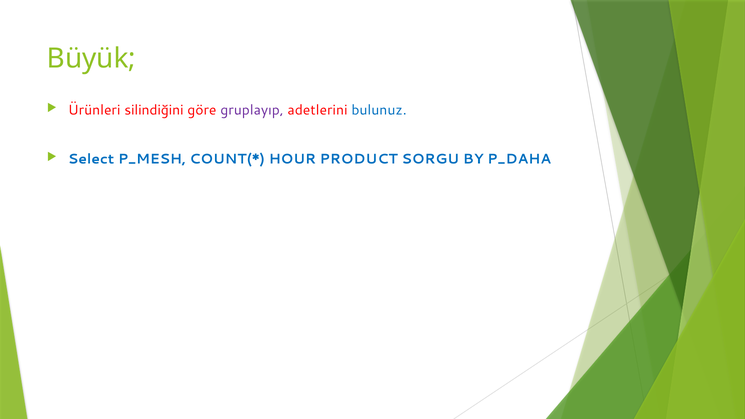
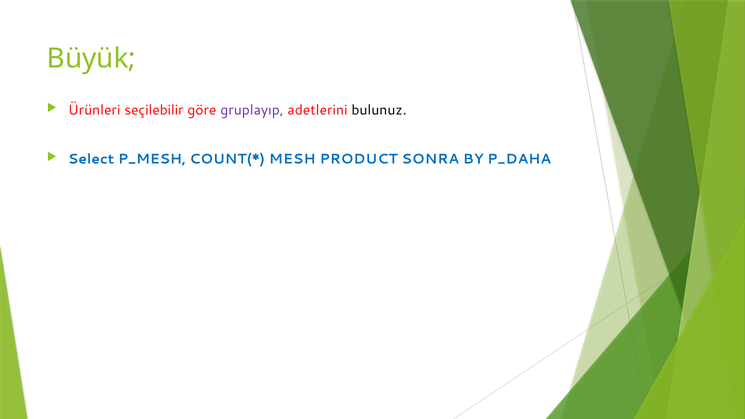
silindiğini: silindiğini -> seçilebilir (154, 110)
bulunuz colour: blue -> black (379, 110)
HOUR: HOUR -> MESH (292, 159)
SORGU: SORGU -> SONRA (430, 159)
